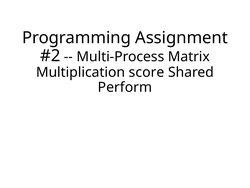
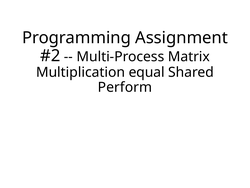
score: score -> equal (147, 72)
